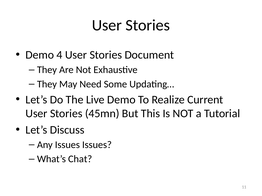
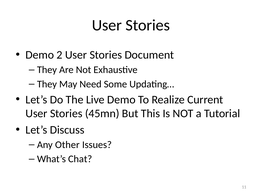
4: 4 -> 2 (60, 55)
Any Issues: Issues -> Other (67, 145)
